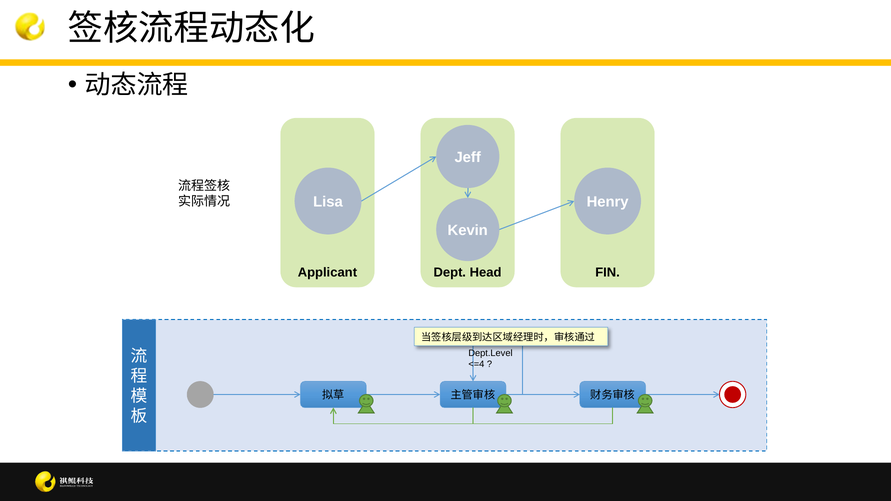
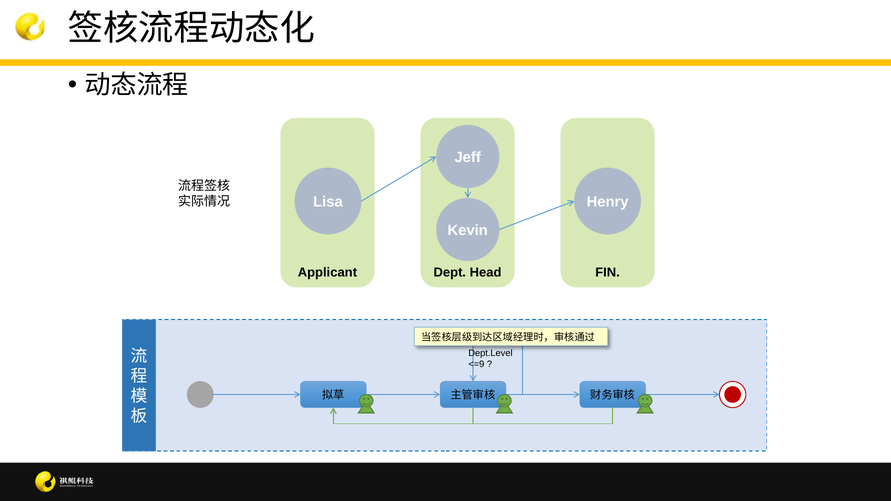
<=4: <=4 -> <=9 (476, 365)
